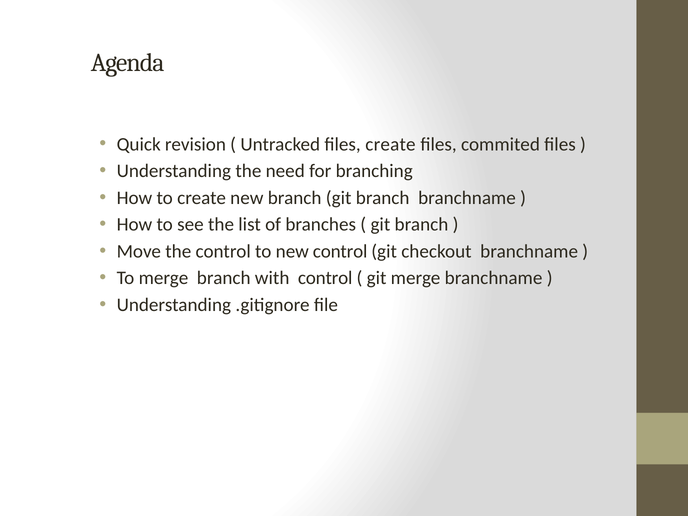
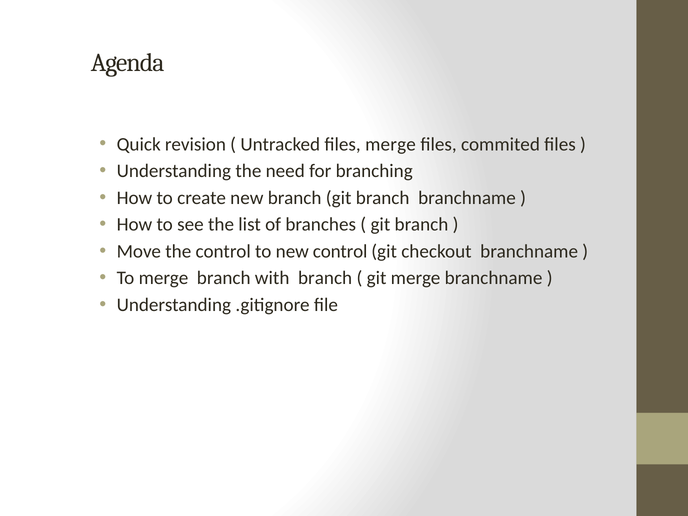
files create: create -> merge (390, 144)
with control: control -> branch (325, 278)
